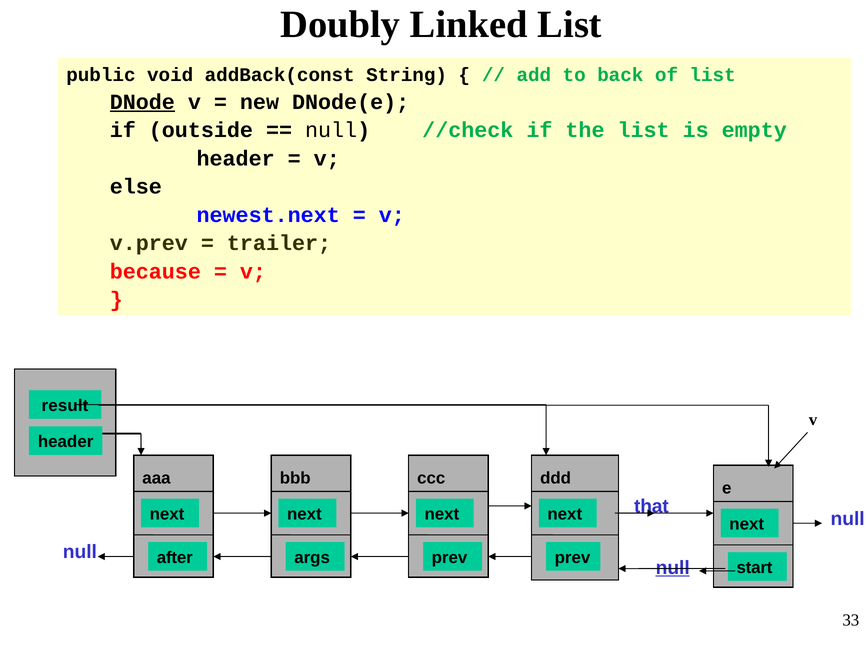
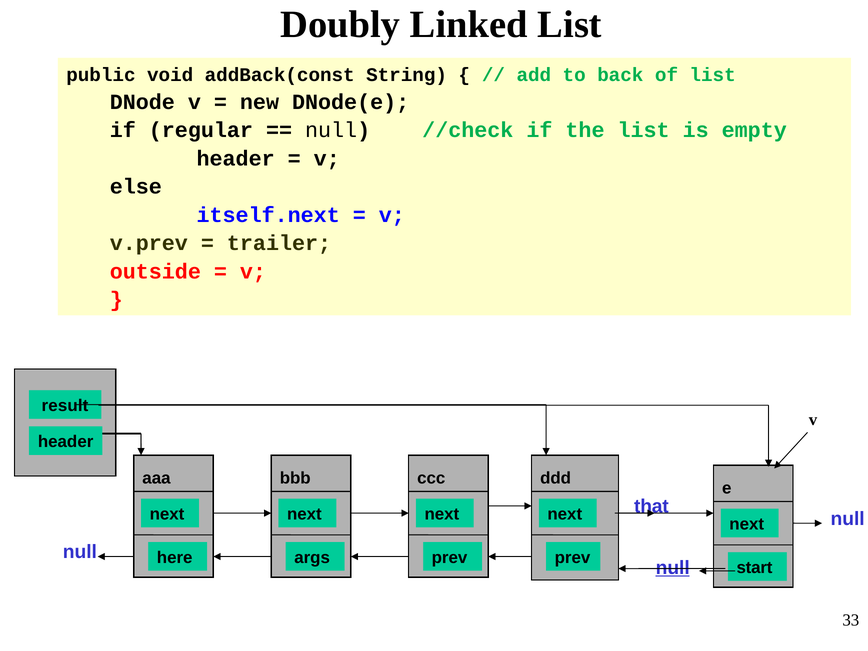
DNode underline: present -> none (142, 102)
outside: outside -> regular (201, 130)
newest.next: newest.next -> itself.next (268, 215)
because: because -> outside (155, 271)
after: after -> here (175, 558)
